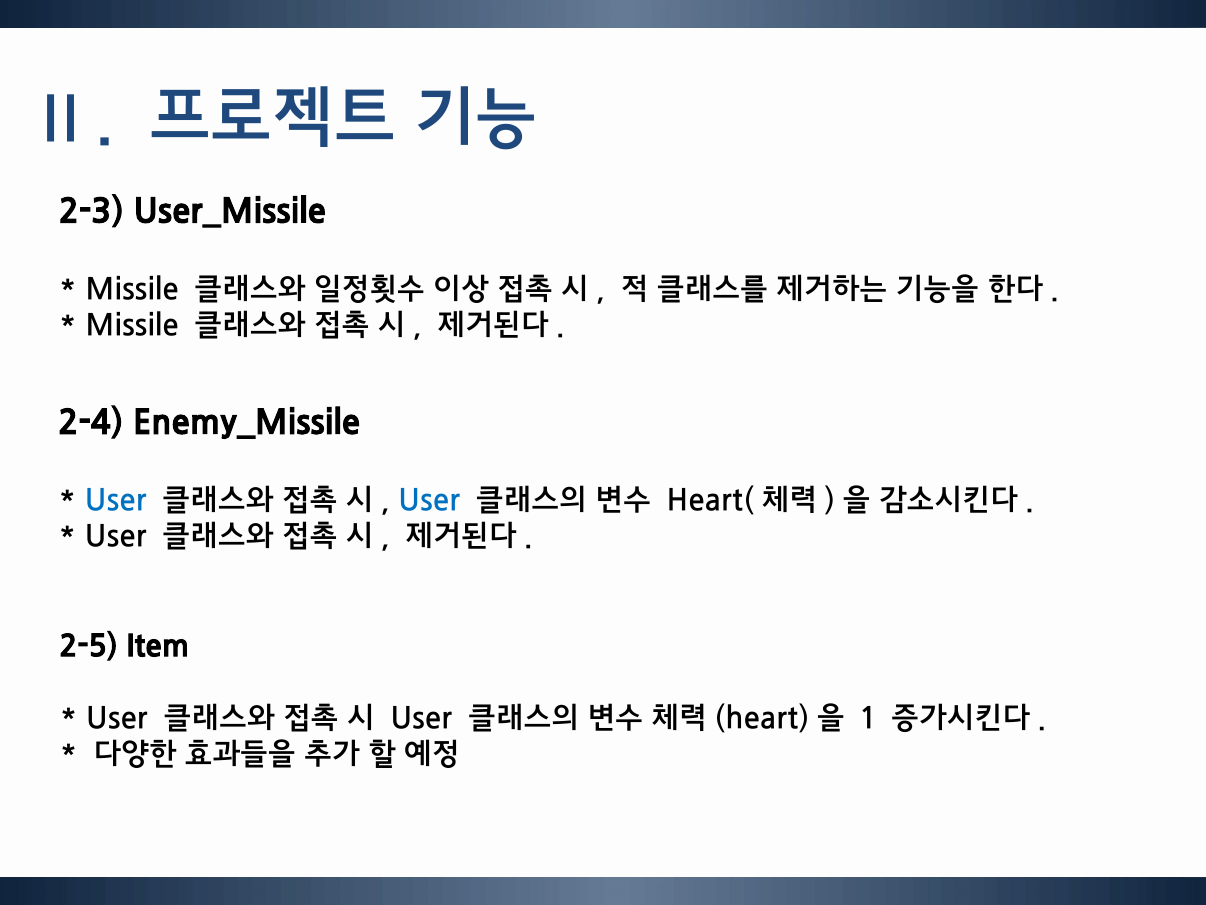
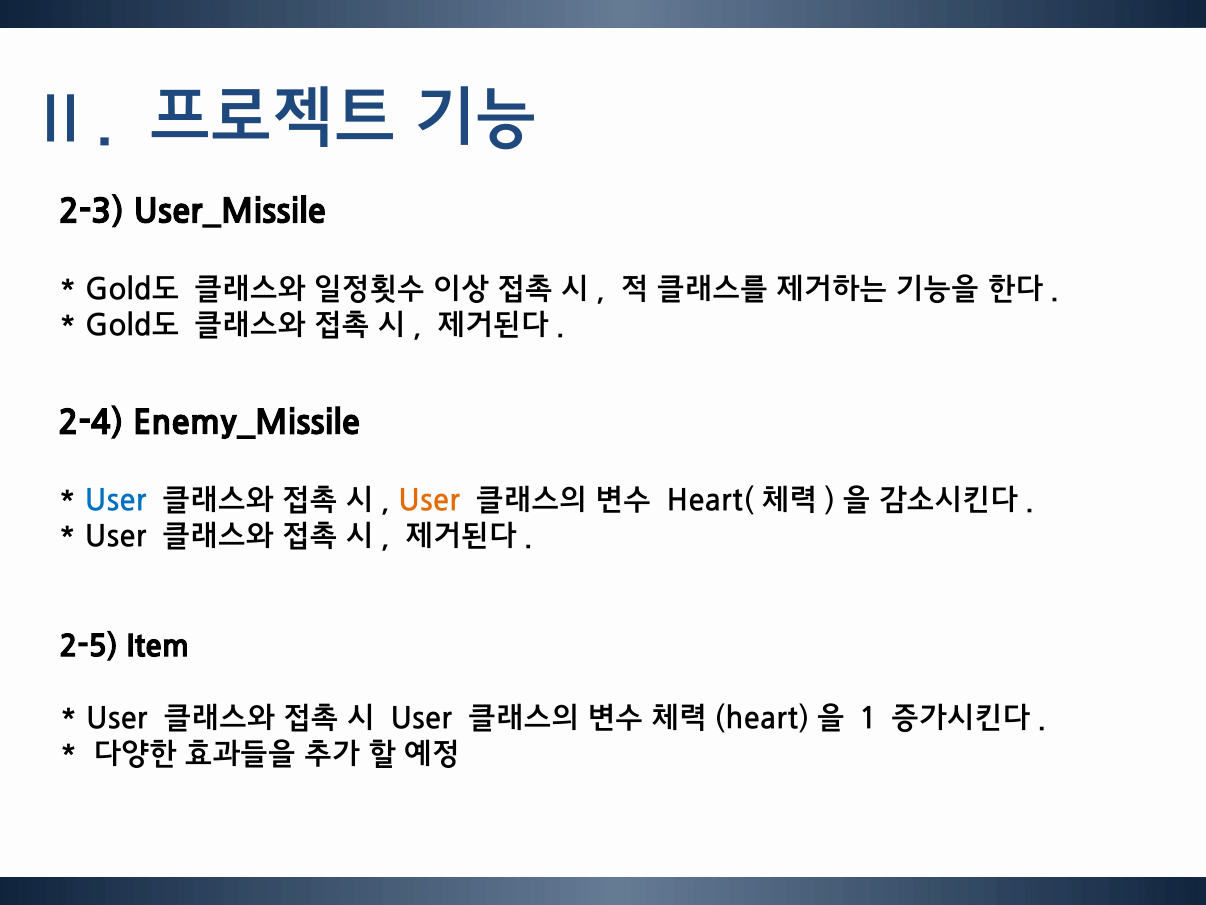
Missile: Missile -> Gold도 (132, 288)
Missile: Missile -> Gold도 (132, 324)
User colour: blue -> orange (429, 499)
